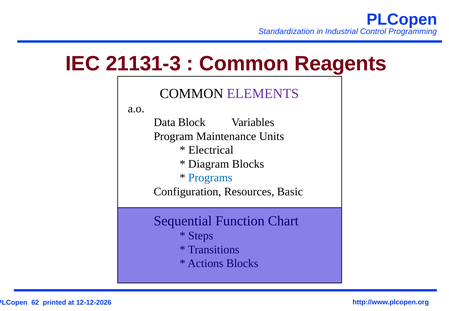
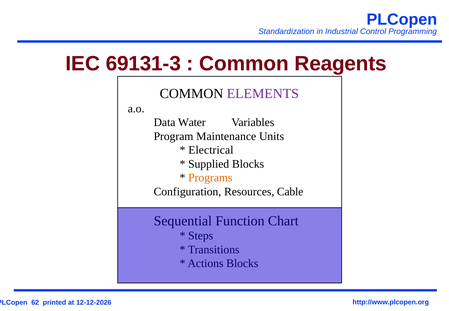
21131-3: 21131-3 -> 69131-3 (143, 64)
Block: Block -> Water (192, 122)
Diagram: Diagram -> Supplied (209, 164)
Programs colour: blue -> orange (210, 178)
Basic: Basic -> Cable (290, 191)
